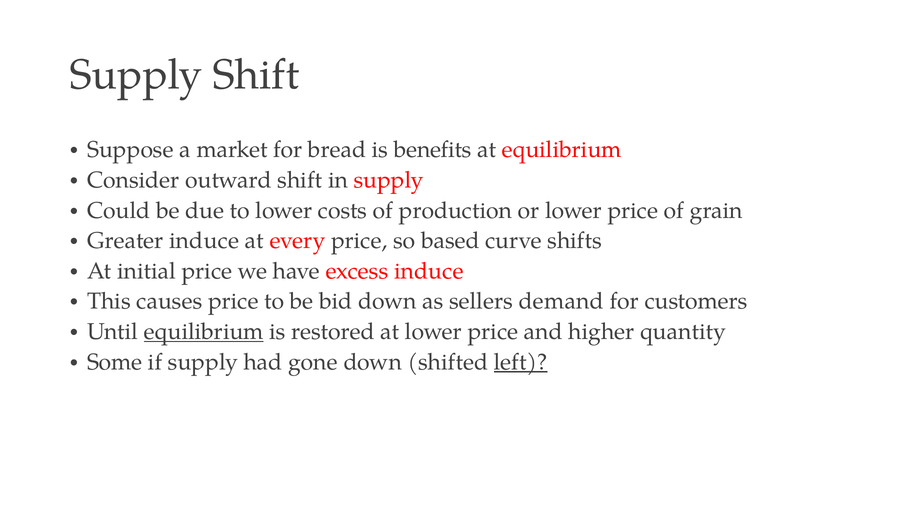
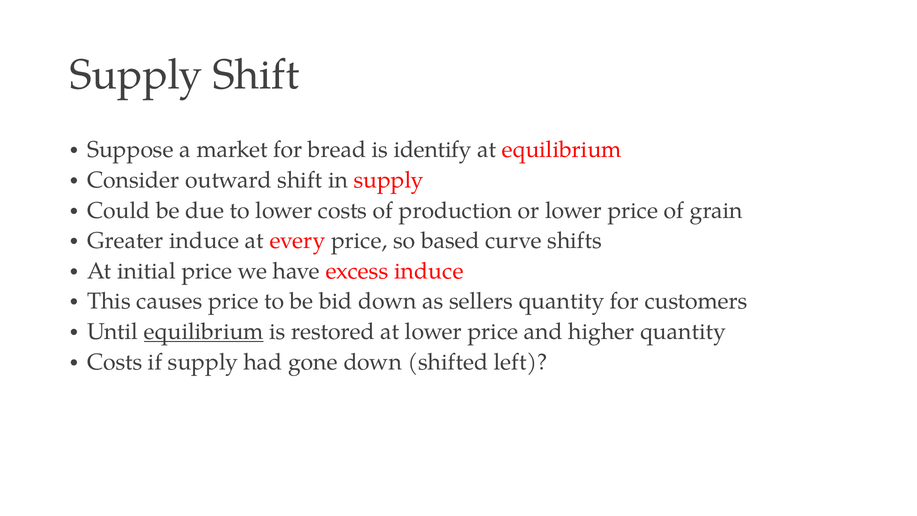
benefits: benefits -> identify (433, 150)
sellers demand: demand -> quantity (561, 301)
Some: Some -> Costs (115, 362)
left underline: present -> none (521, 362)
